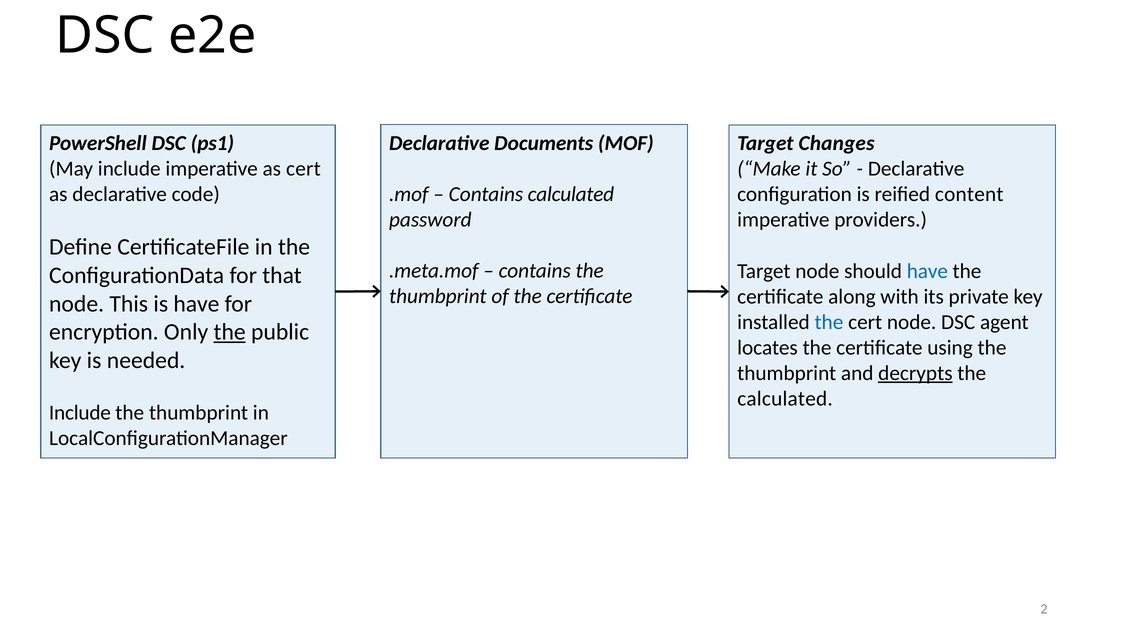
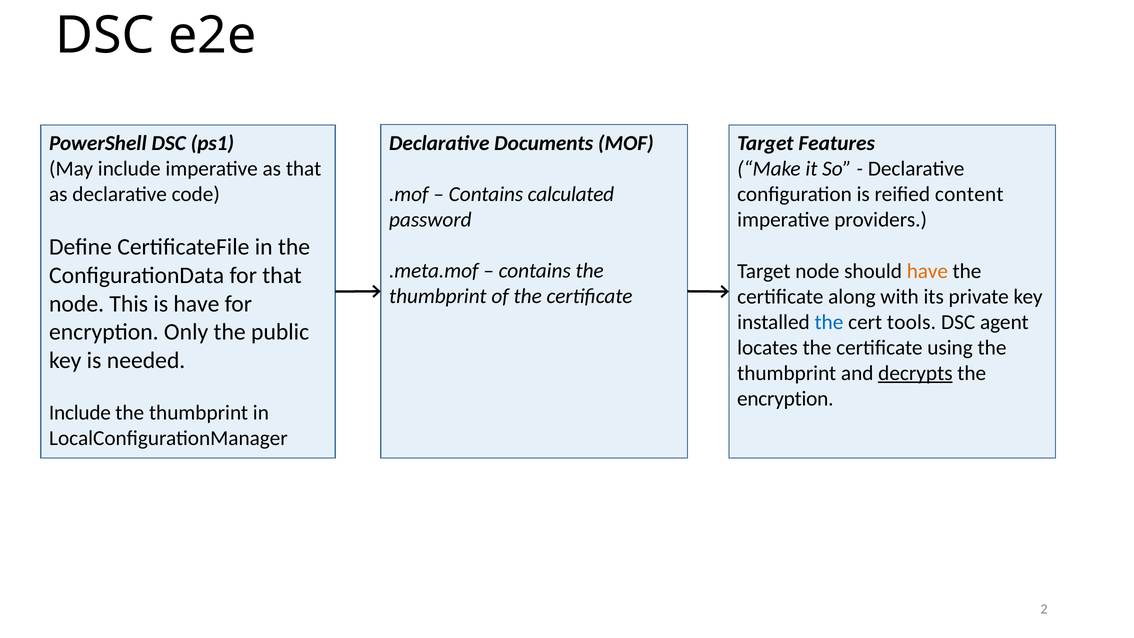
Changes: Changes -> Features (837, 143)
as cert: cert -> that (304, 169)
have colour: blue -> orange (927, 271)
cert node: node -> tools (912, 322)
the underline: present -> none (230, 332)
calculated: calculated -> encryption (785, 399)
